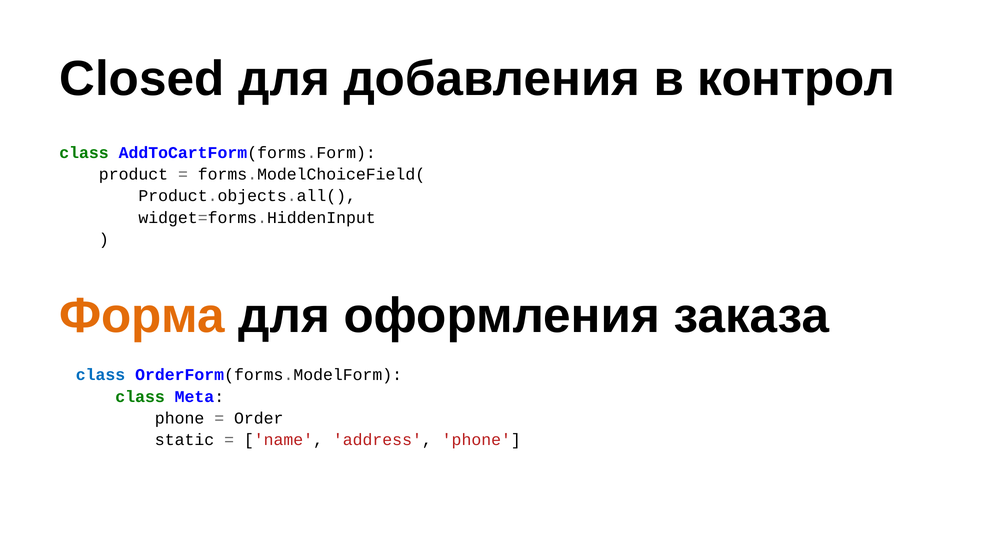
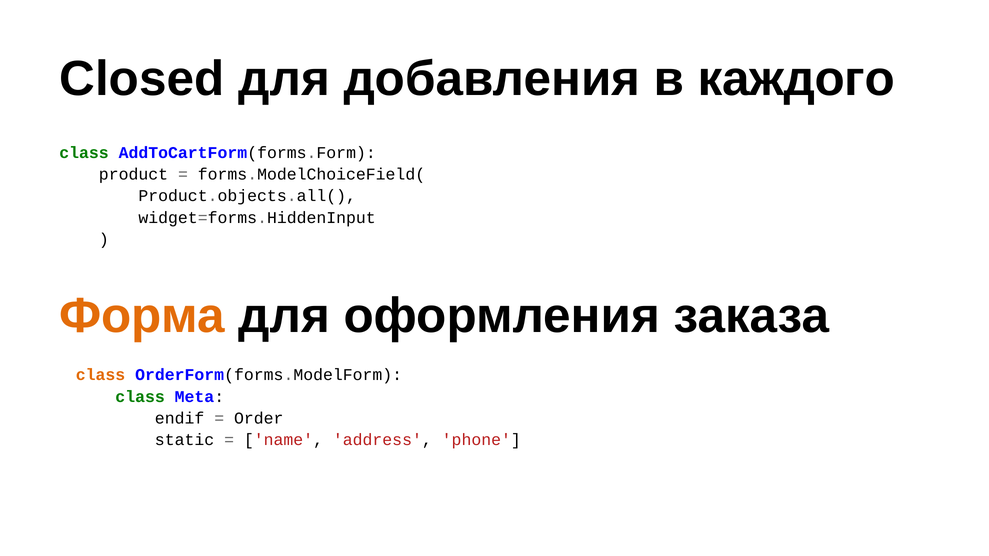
контрол: контрол -> каждого (796, 79)
class colour: blue -> orange (101, 375)
phone: phone -> endif (180, 419)
